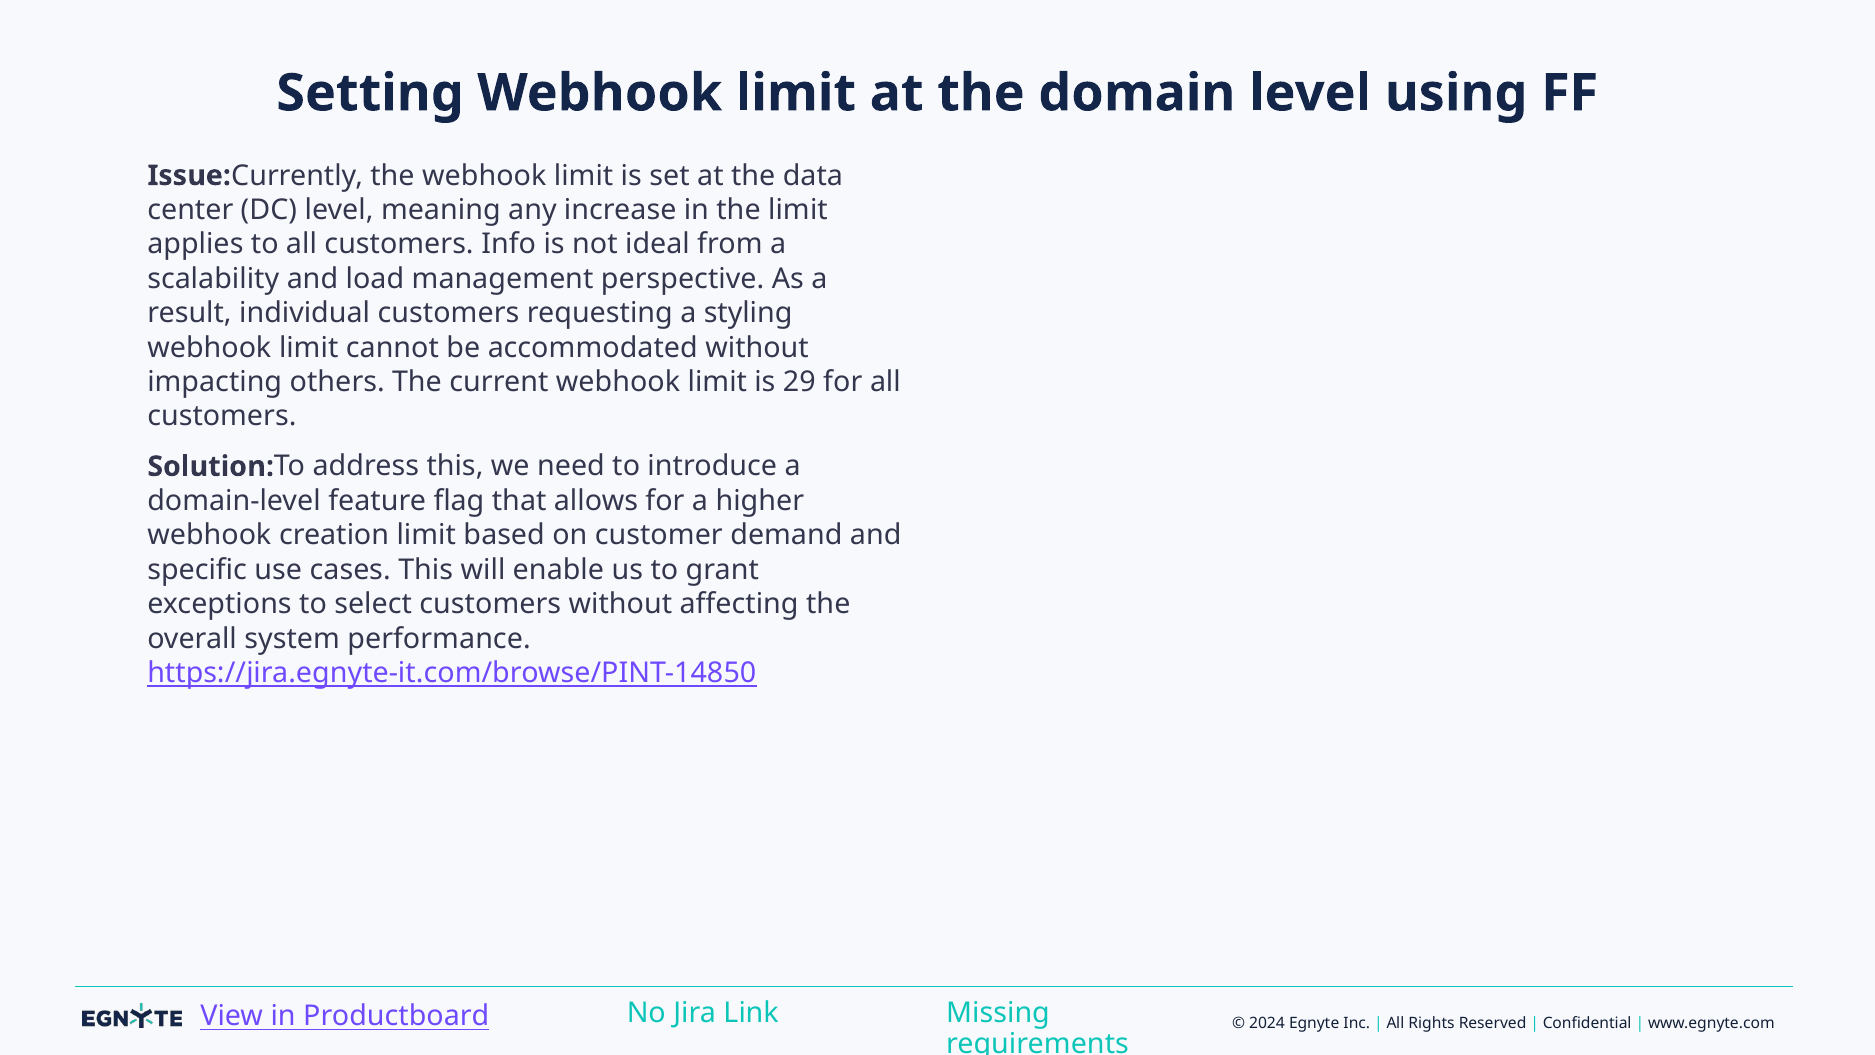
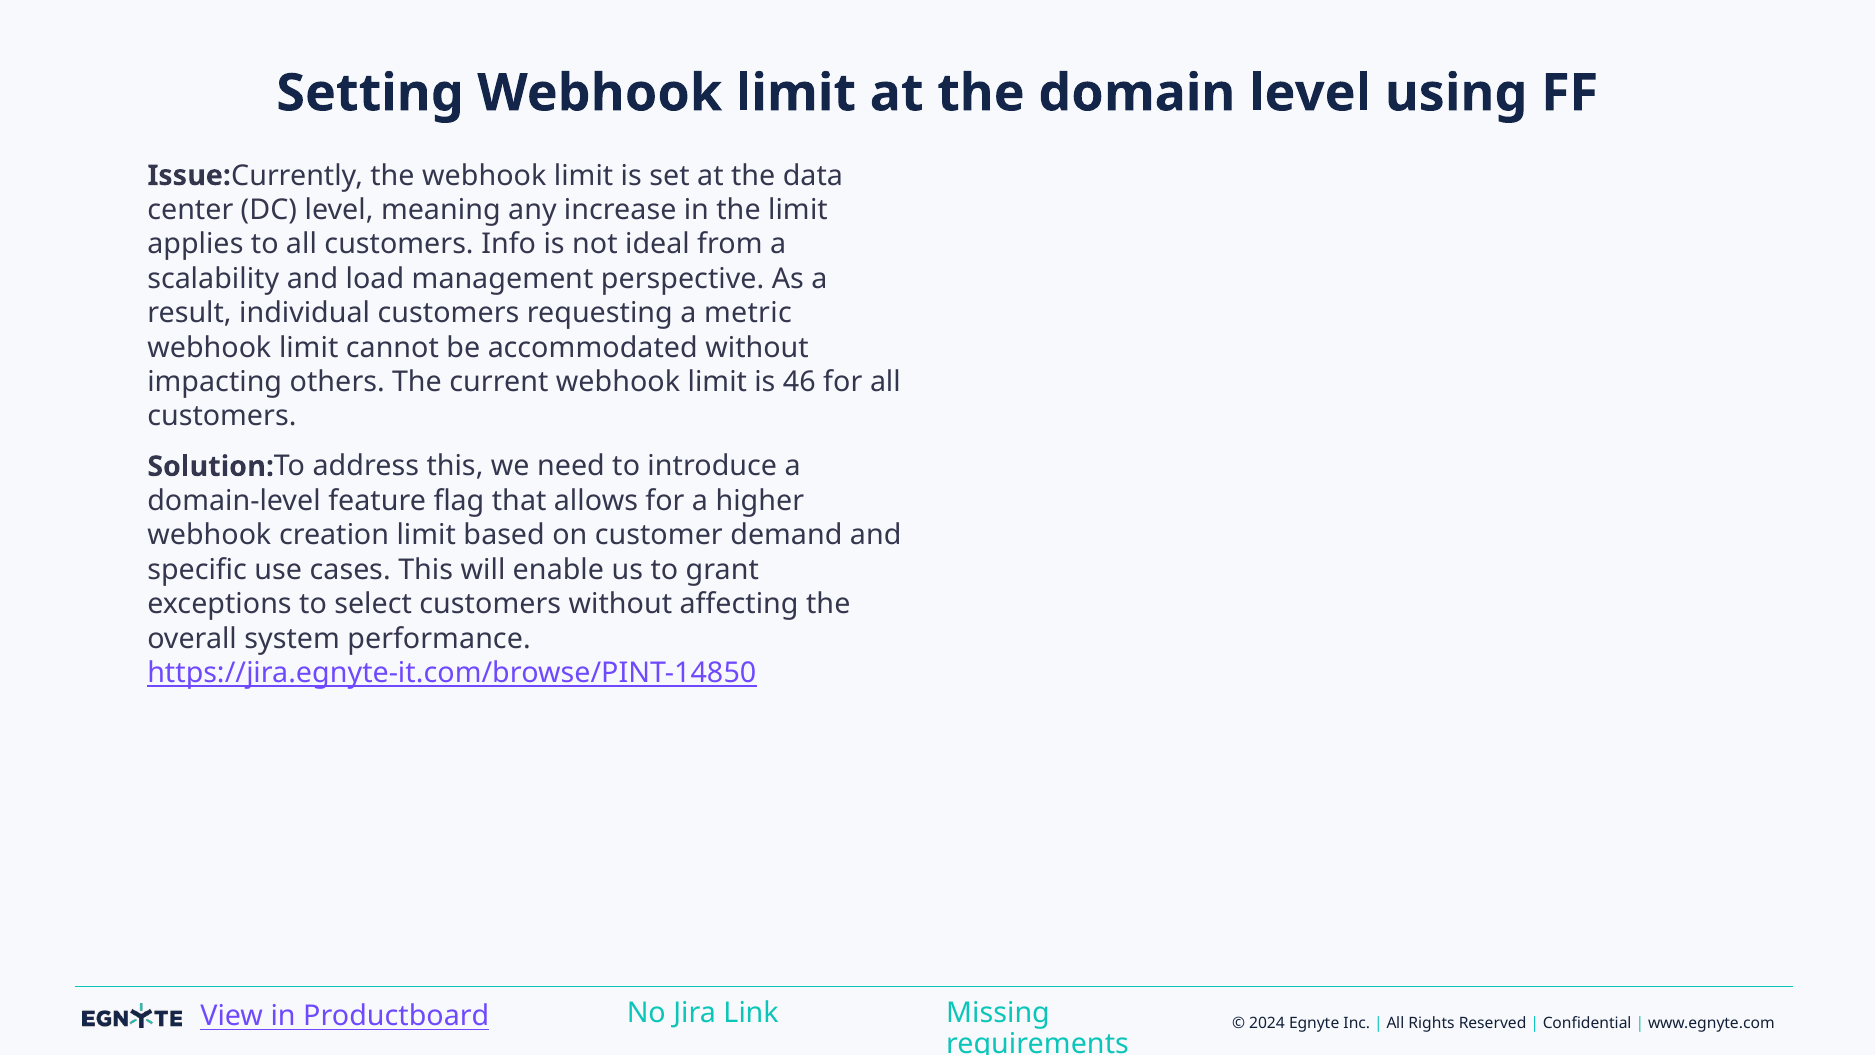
styling: styling -> metric (748, 313)
29: 29 -> 46 (799, 382)
